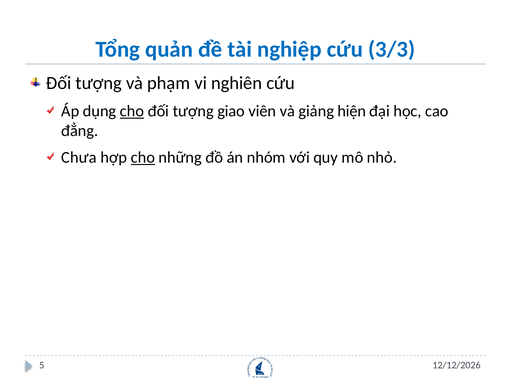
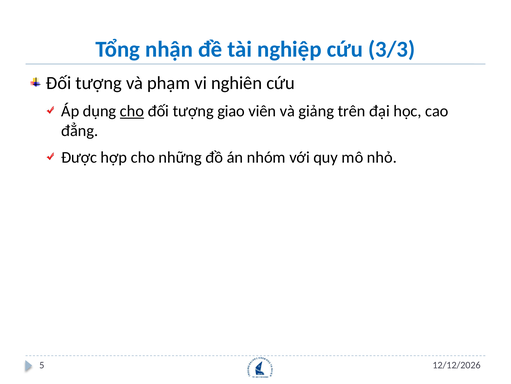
quản: quản -> nhận (169, 49)
hiện: hiện -> trên (352, 111)
Chưa: Chưa -> Được (79, 157)
cho underline: present -> none (143, 157)
